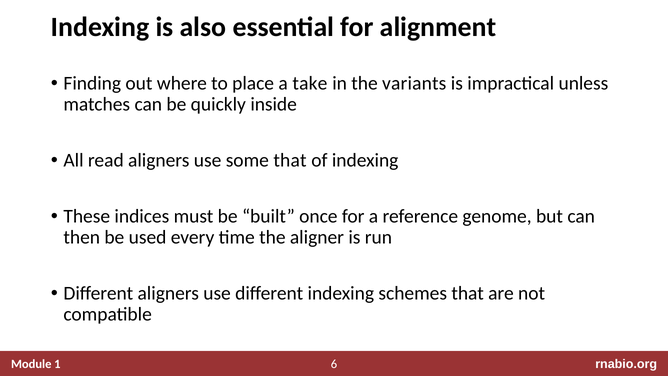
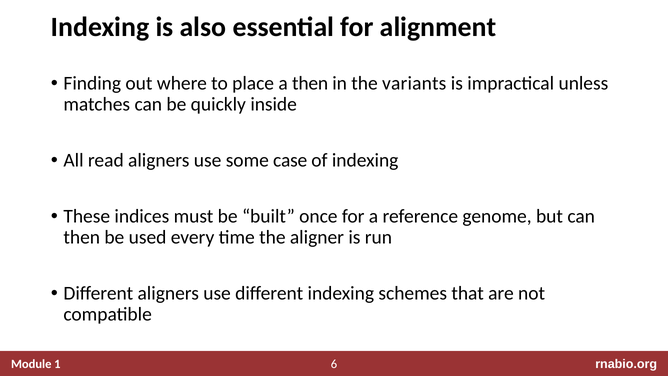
a take: take -> then (310, 83)
some that: that -> case (290, 160)
